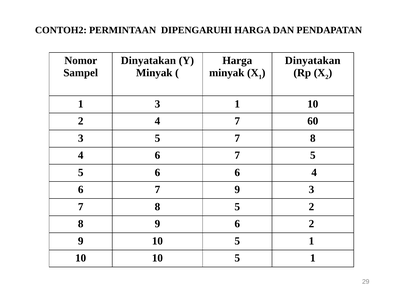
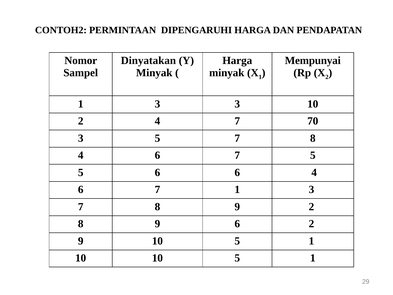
Dinyatakan: Dinyatakan -> Mempunyai (313, 61)
3 1: 1 -> 3 (237, 104)
60: 60 -> 70 (313, 121)
7 9: 9 -> 1 (237, 189)
7 8 5: 5 -> 9 (237, 207)
